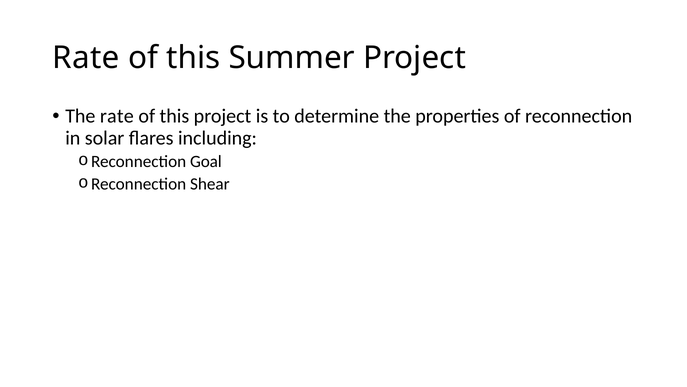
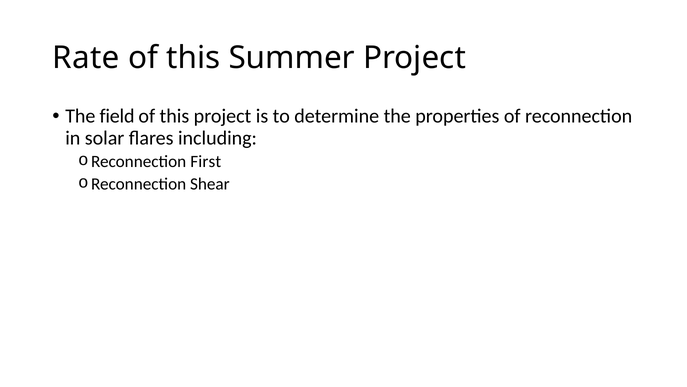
The rate: rate -> field (117, 116)
Goal: Goal -> First (206, 161)
